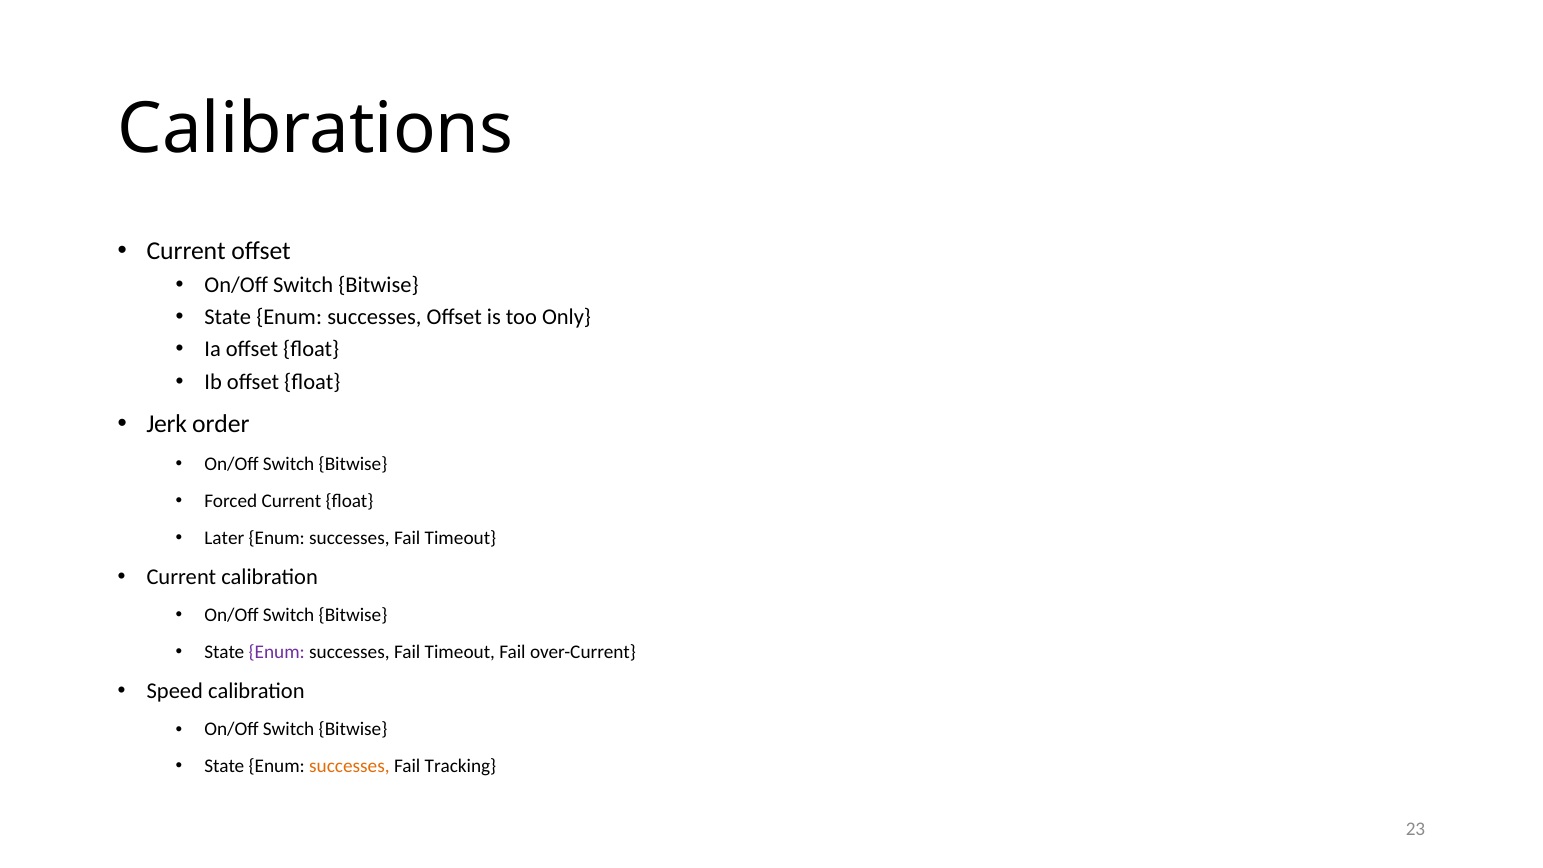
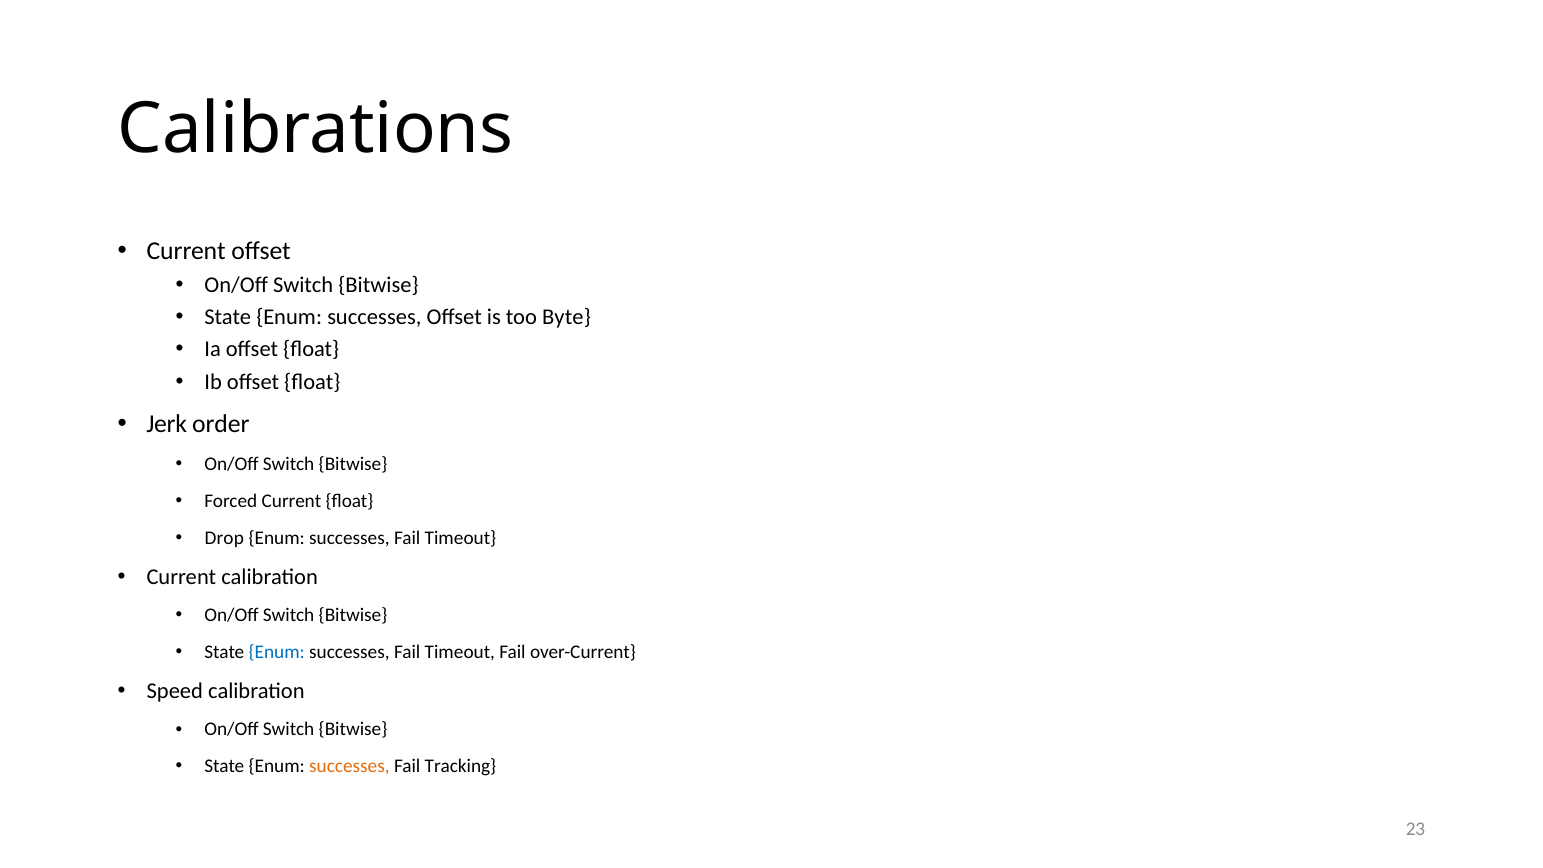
Only: Only -> Byte (566, 317)
Later: Later -> Drop (224, 538)
Enum colour: purple -> blue (277, 652)
